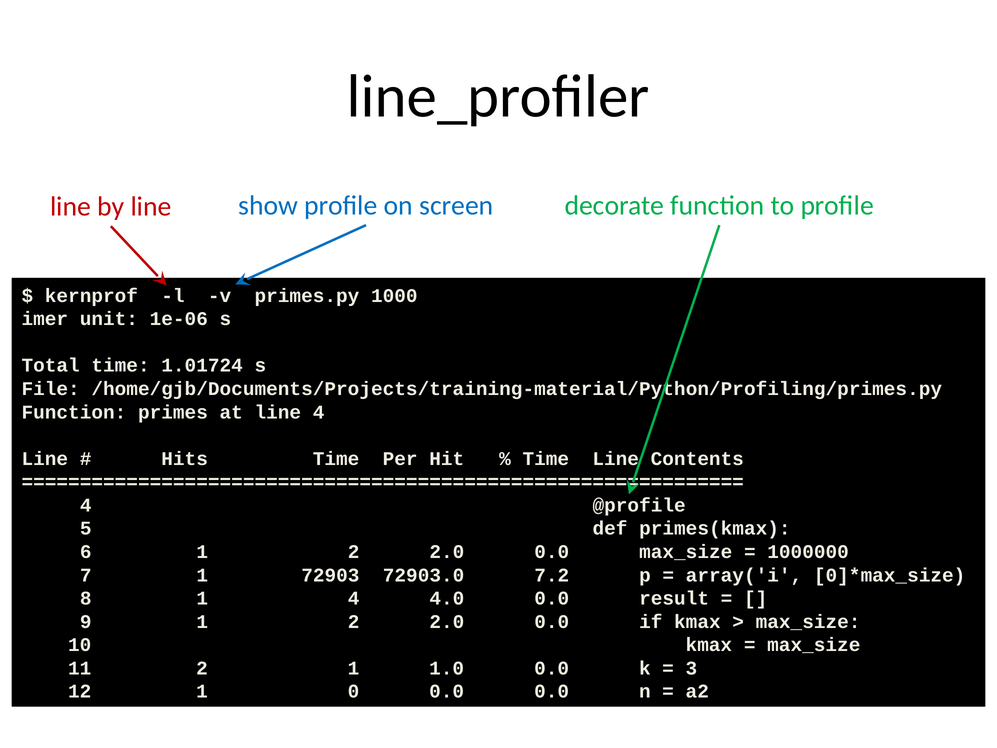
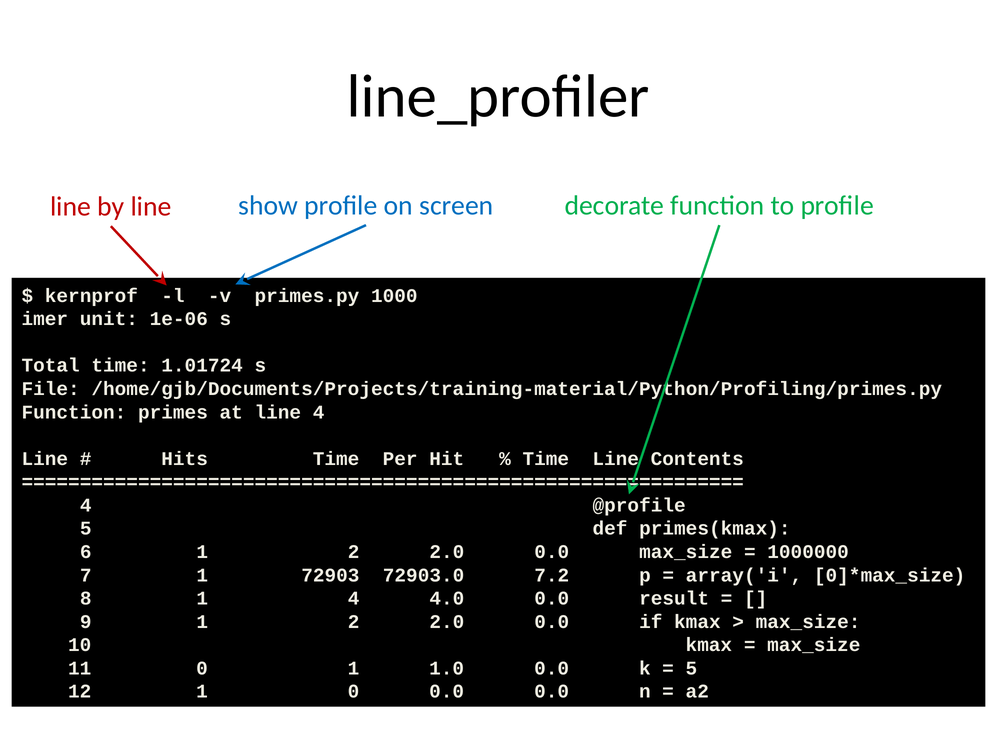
11 2: 2 -> 0 (202, 668)
3: 3 -> 5 (691, 668)
